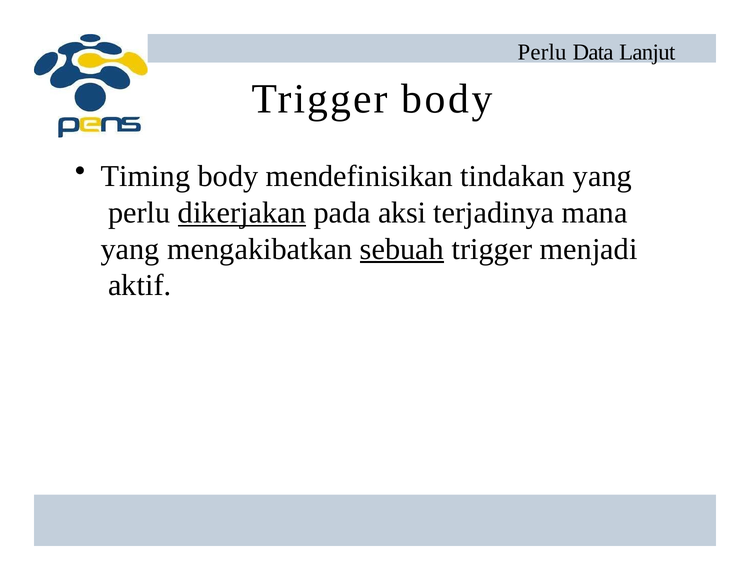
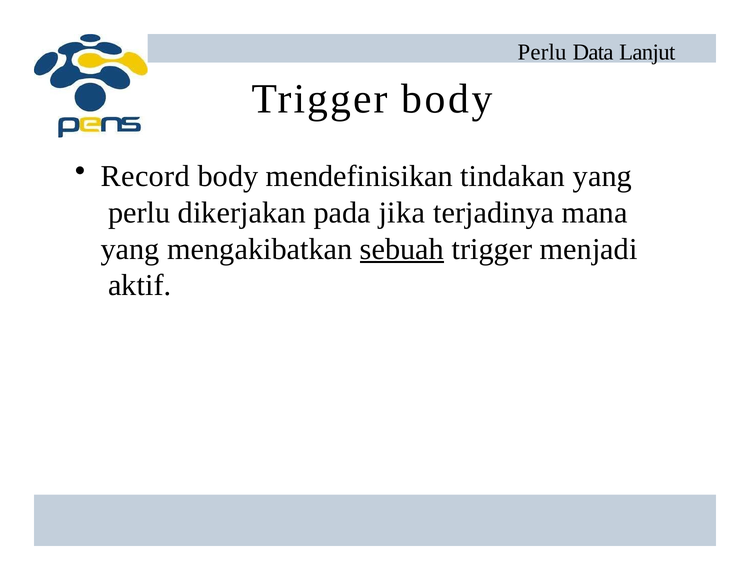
Timing: Timing -> Record (145, 176)
dikerjakan underline: present -> none (242, 212)
aksi: aksi -> jika (402, 212)
